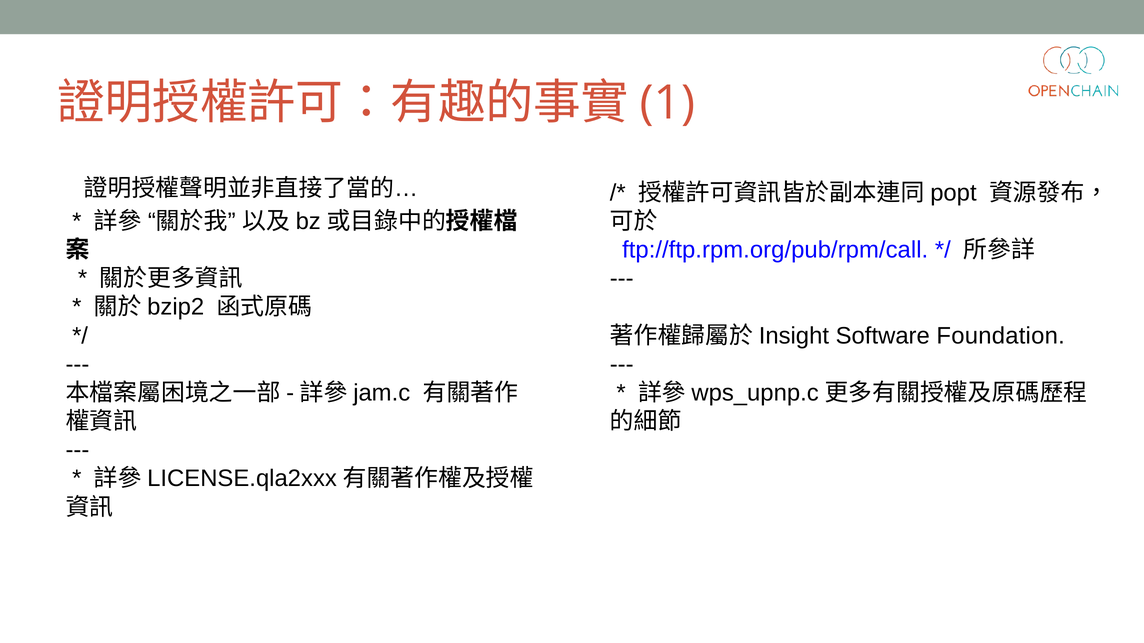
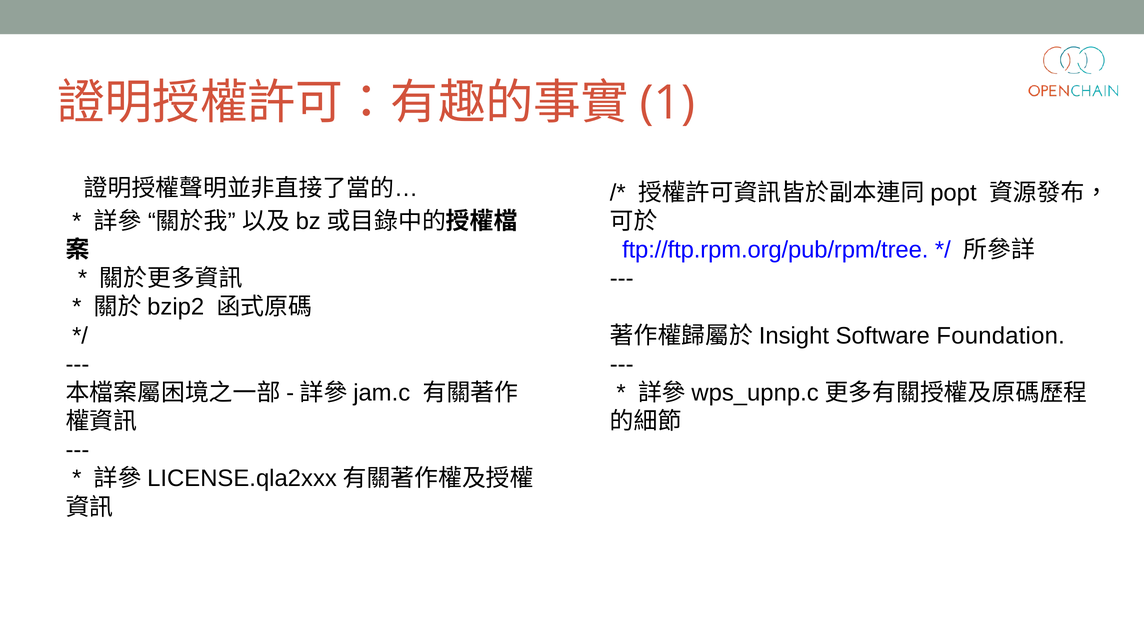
ftp://ftp.rpm.org/pub/rpm/call: ftp://ftp.rpm.org/pub/rpm/call -> ftp://ftp.rpm.org/pub/rpm/tree (775, 250)
